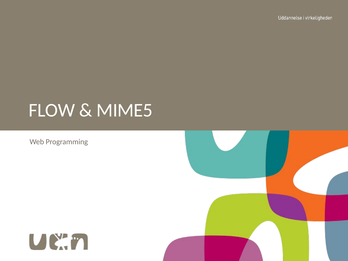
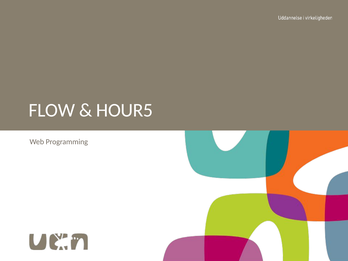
MIME5: MIME5 -> HOUR5 (125, 110)
